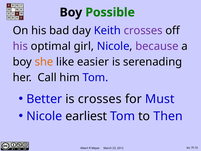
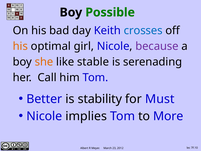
crosses colour: purple -> blue (143, 30)
his colour: purple -> orange (20, 46)
easier: easier -> stable (93, 62)
is crosses: crosses -> stability (100, 99)
earliest: earliest -> implies (86, 116)
Then: Then -> More (168, 116)
